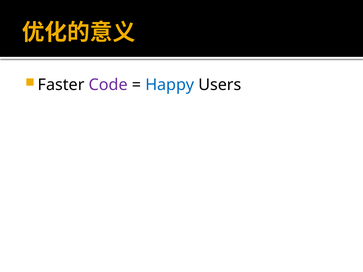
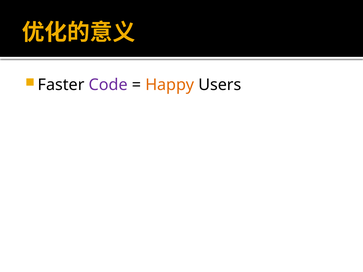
Happy colour: blue -> orange (170, 85)
